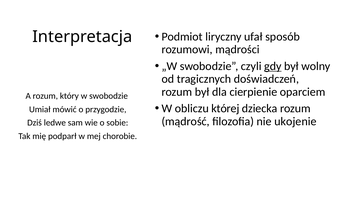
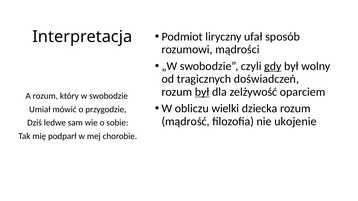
był underline: none -> present (202, 92)
cierpienie: cierpienie -> zelżywość (253, 92)
której: której -> wielki (225, 109)
